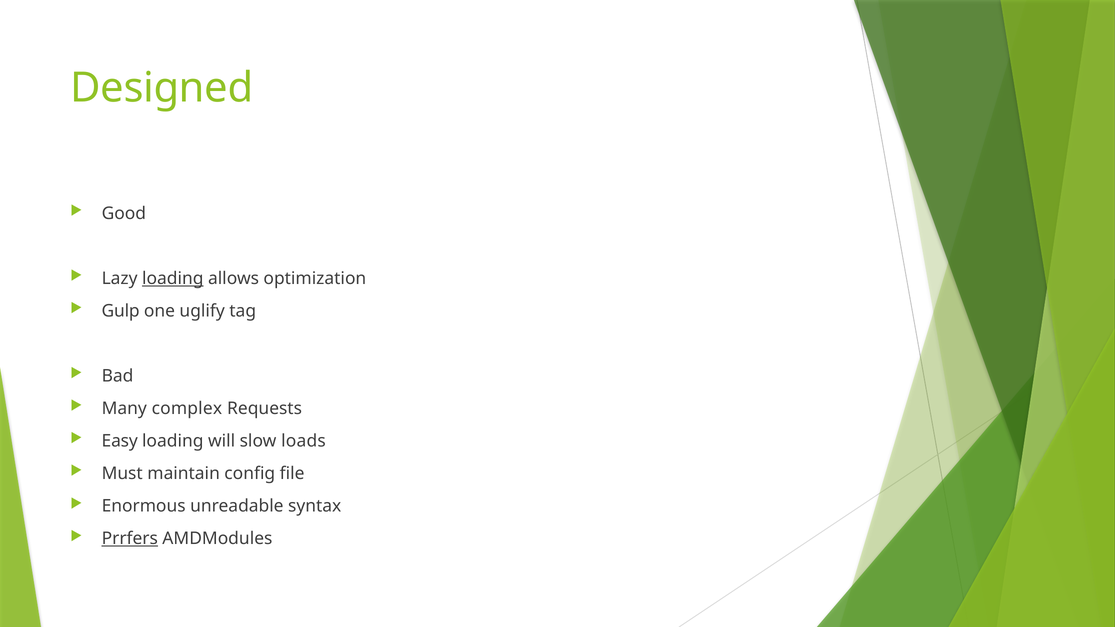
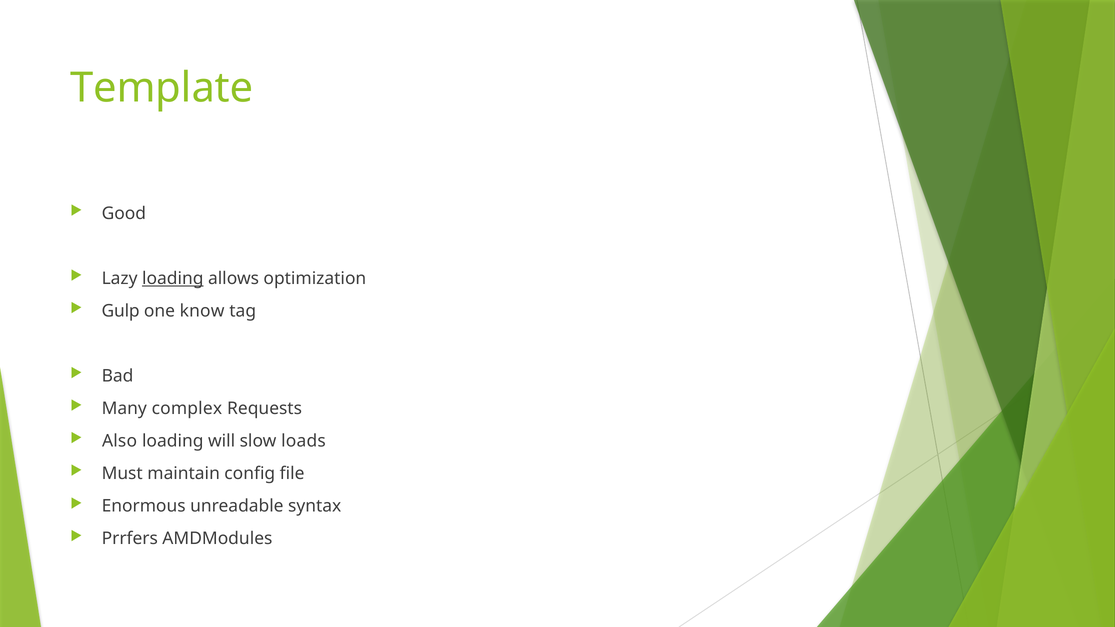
Designed: Designed -> Template (162, 88)
uglify: uglify -> know (202, 311)
Easy: Easy -> Also (120, 441)
Prrfers underline: present -> none (130, 539)
